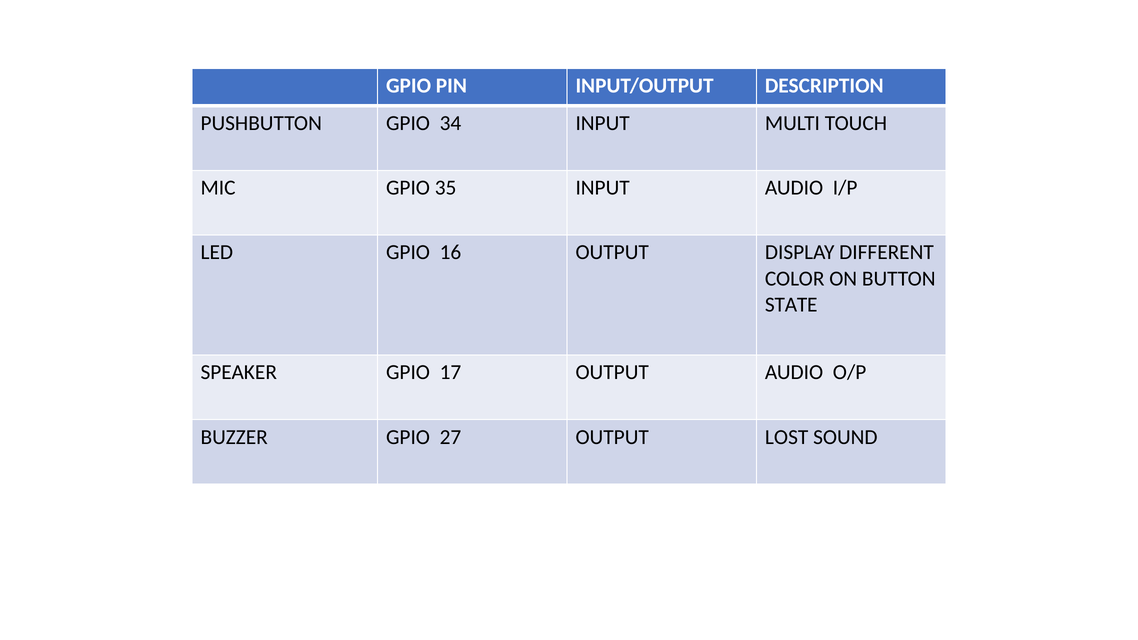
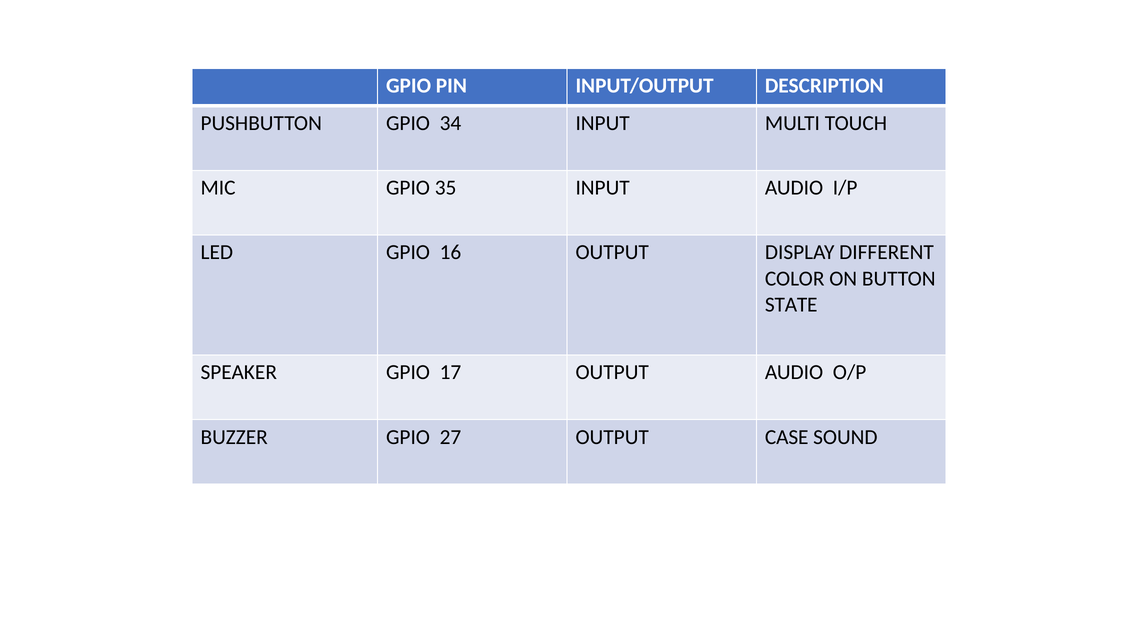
LOST: LOST -> CASE (787, 437)
